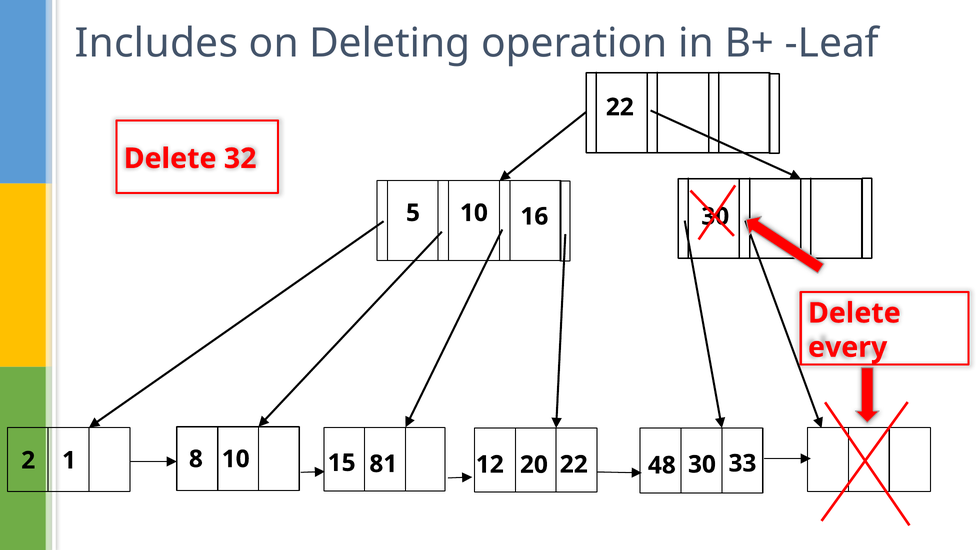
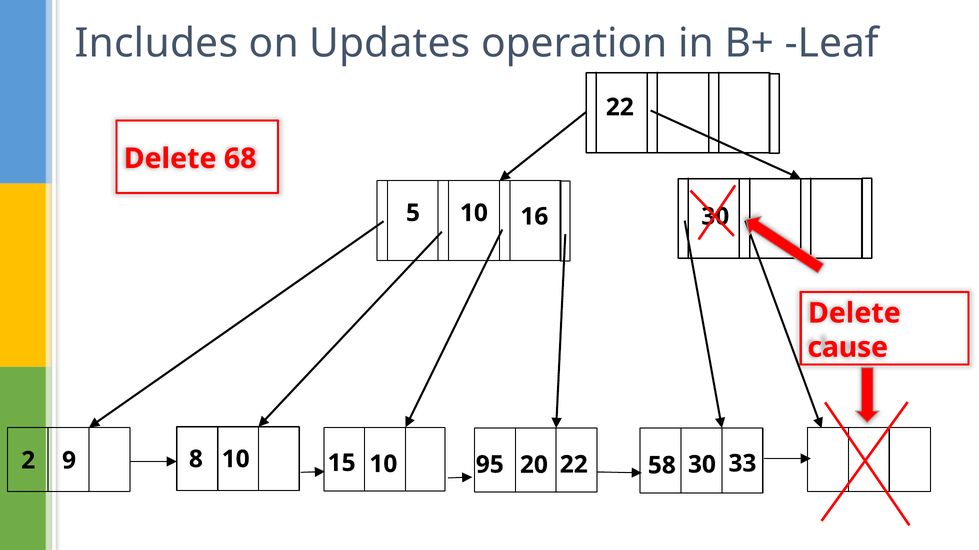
Deleting: Deleting -> Updates (390, 44)
32: 32 -> 68 (240, 159)
every: every -> cause (848, 348)
12: 12 -> 95 (490, 465)
1: 1 -> 9 (69, 461)
10 81: 81 -> 10 (383, 465)
48: 48 -> 58 (662, 466)
